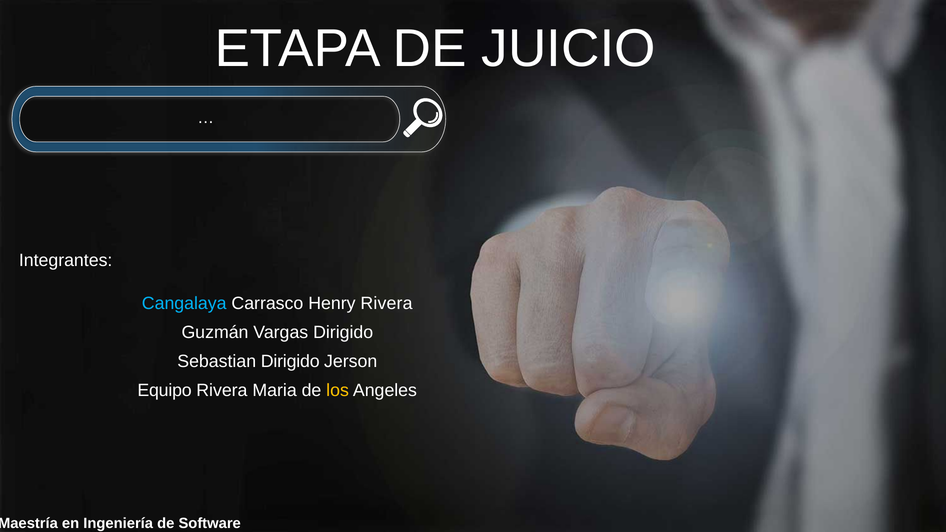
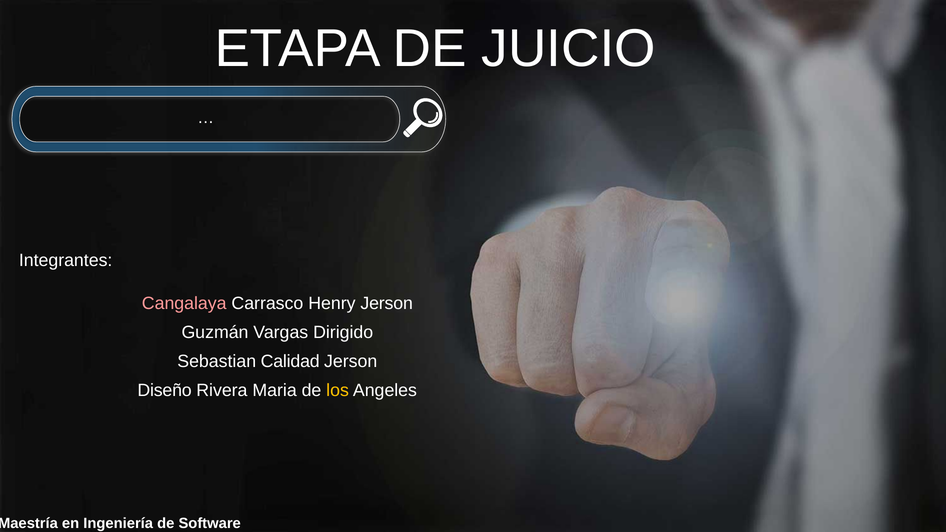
Cangalaya colour: light blue -> pink (184, 303)
Henry Rivera: Rivera -> Jerson (387, 303)
Sebastian Dirigido: Dirigido -> Calidad (290, 362)
Equipo: Equipo -> Diseño (165, 391)
